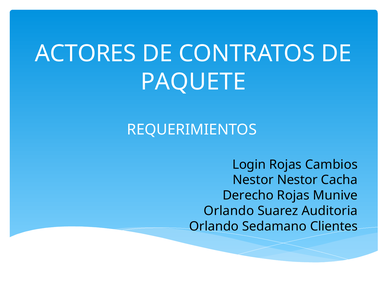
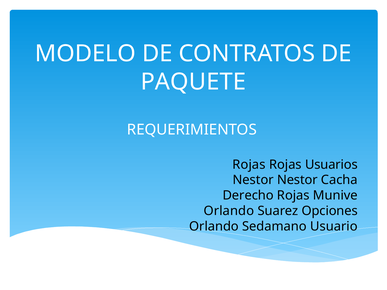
ACTORES: ACTORES -> MODELO (85, 54)
Login: Login -> Rojas (249, 165)
Cambios: Cambios -> Usuarios (331, 165)
Auditoria: Auditoria -> Opciones (330, 211)
Clientes: Clientes -> Usuario (334, 227)
